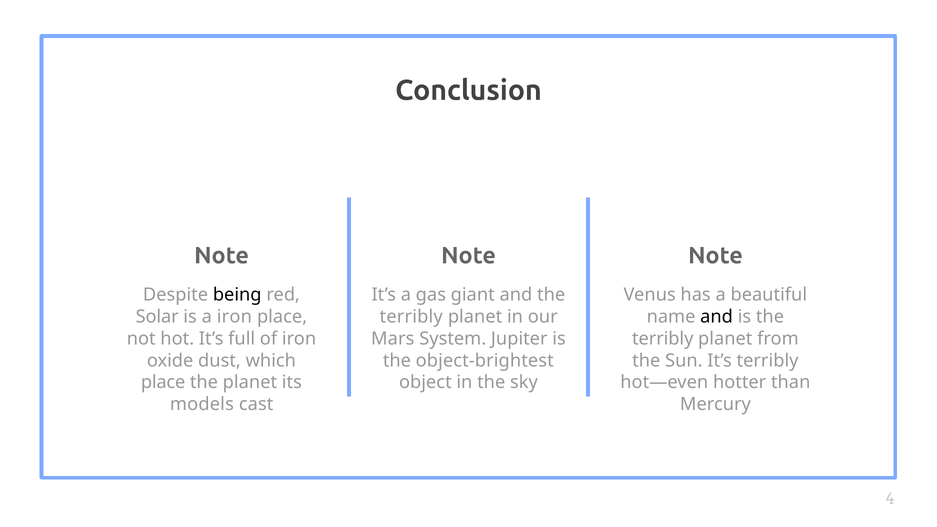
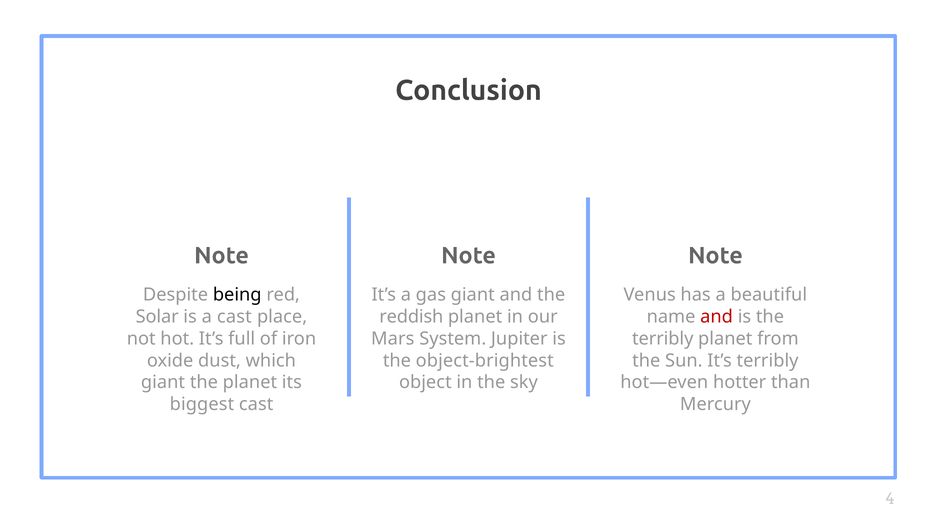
a iron: iron -> cast (234, 317)
terribly: terribly -> reddish (411, 317)
and colour: black -> red (717, 317)
place: place -> giant (163, 382)
models: models -> biggest (202, 404)
